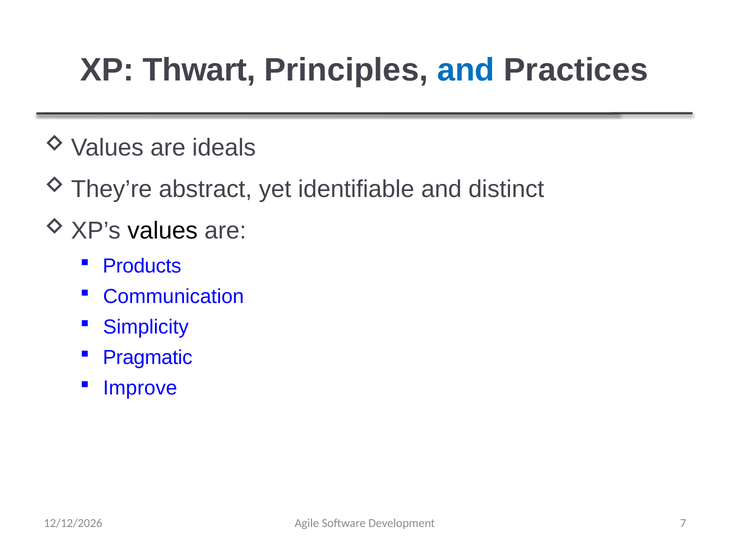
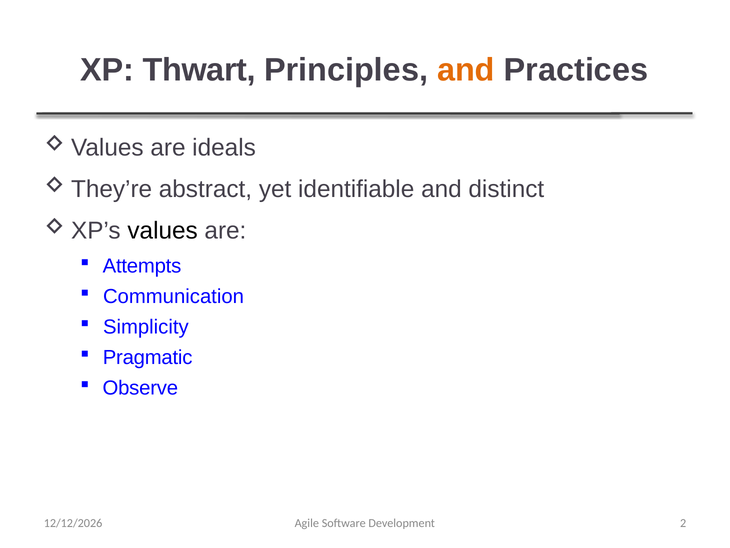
and colour: blue -> orange (466, 70)
Products: Products -> Attempts (142, 266)
Improve: Improve -> Observe (140, 388)
7: 7 -> 2 (683, 523)
